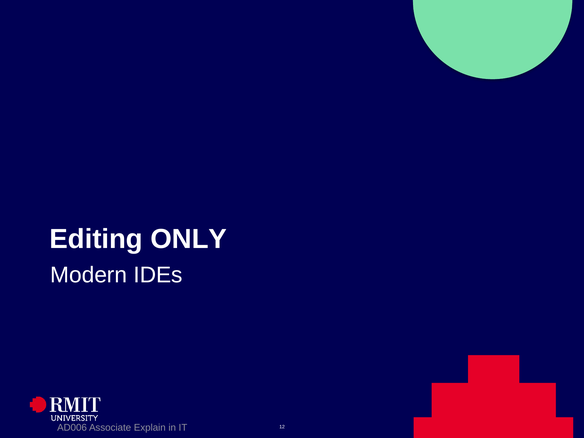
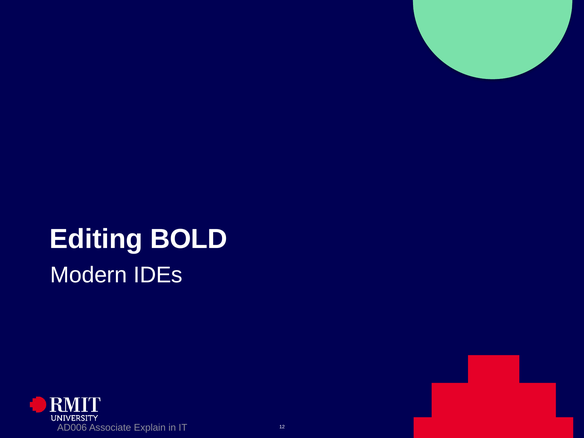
ONLY: ONLY -> BOLD (189, 239)
